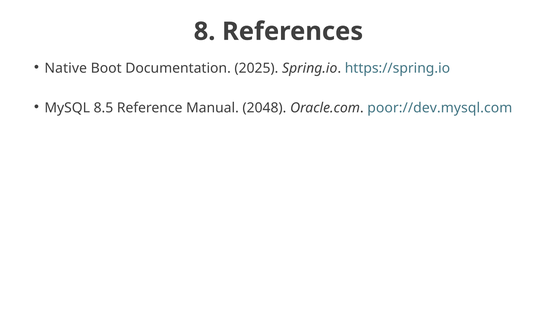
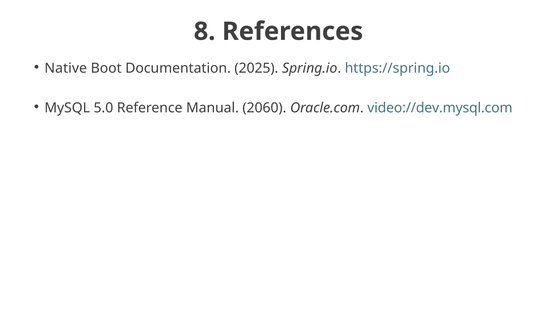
8.5: 8.5 -> 5.0 (103, 108)
2048: 2048 -> 2060 (264, 108)
poor://dev.mysql.com: poor://dev.mysql.com -> video://dev.mysql.com (440, 108)
